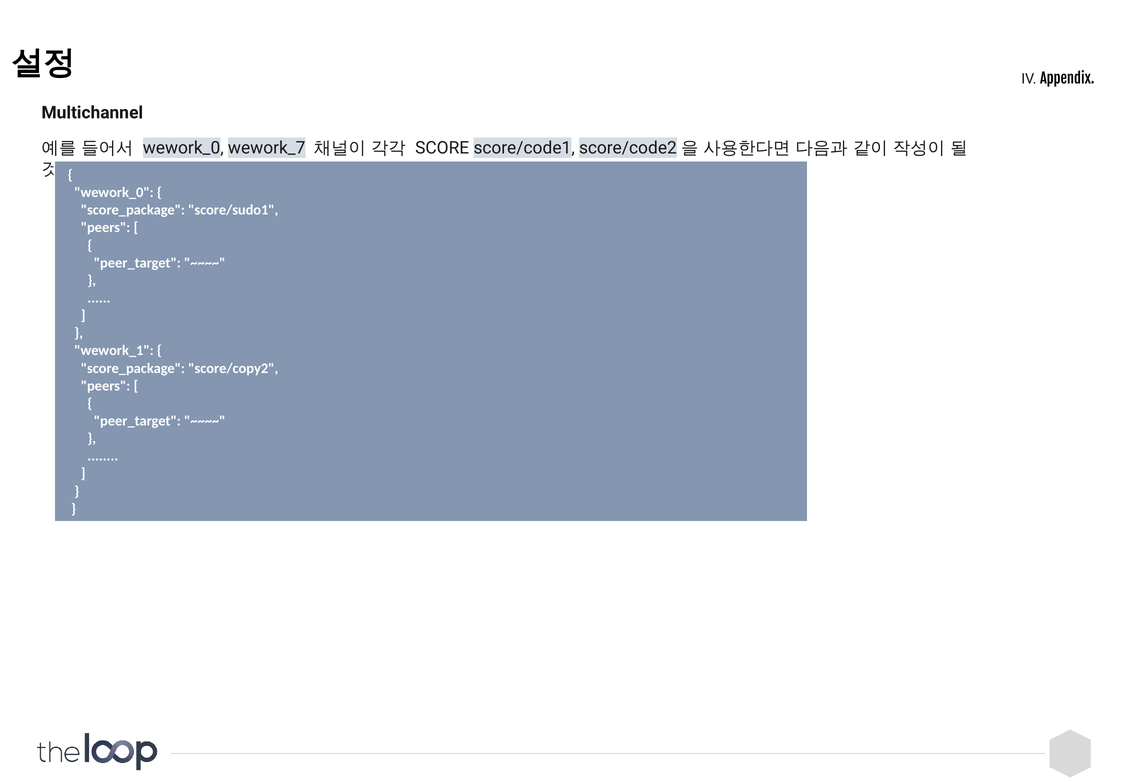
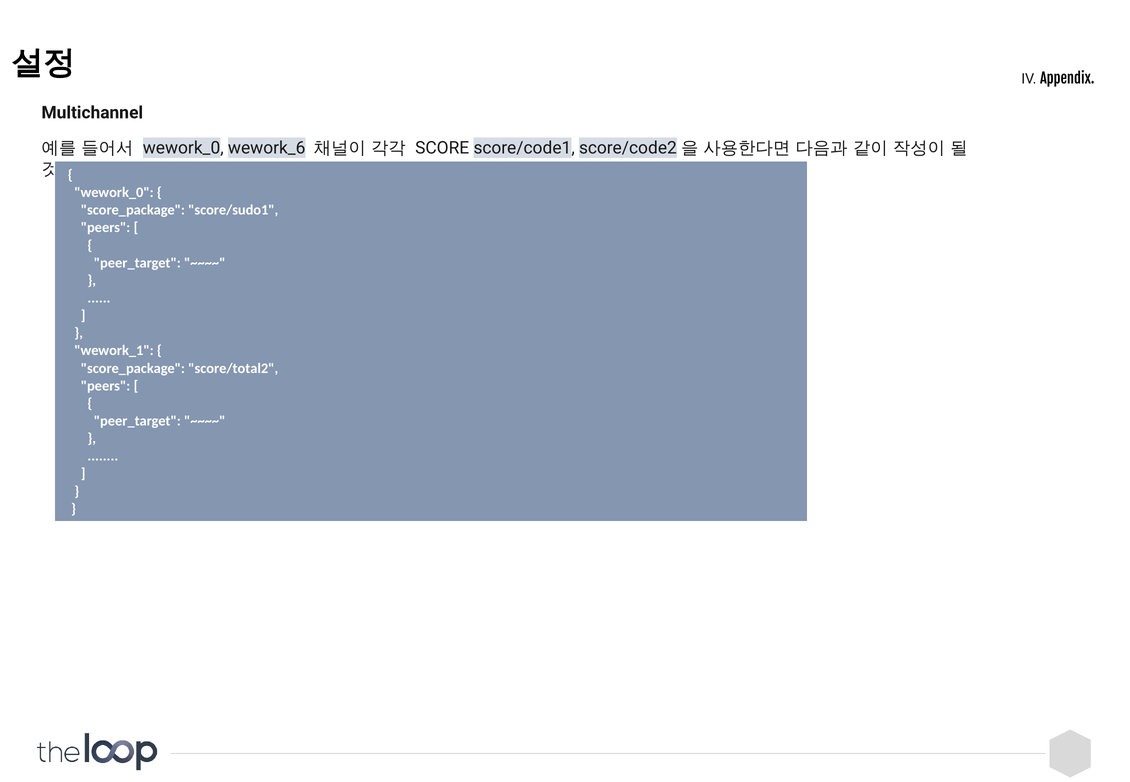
wework_7: wework_7 -> wework_6 (267, 148)
score/copy2: score/copy2 -> score/total2 (233, 368)
